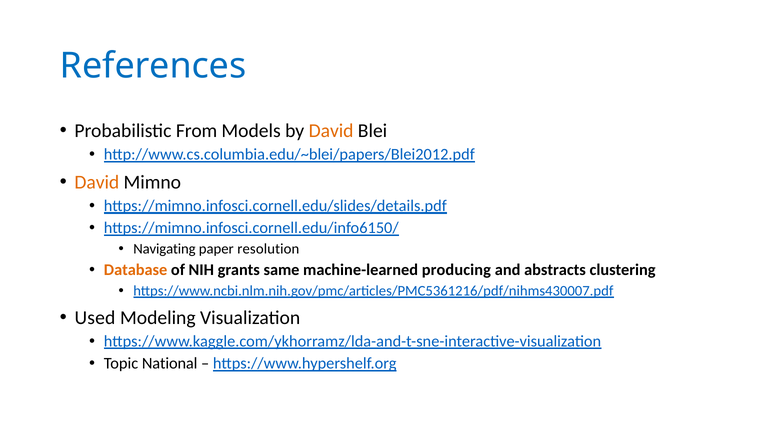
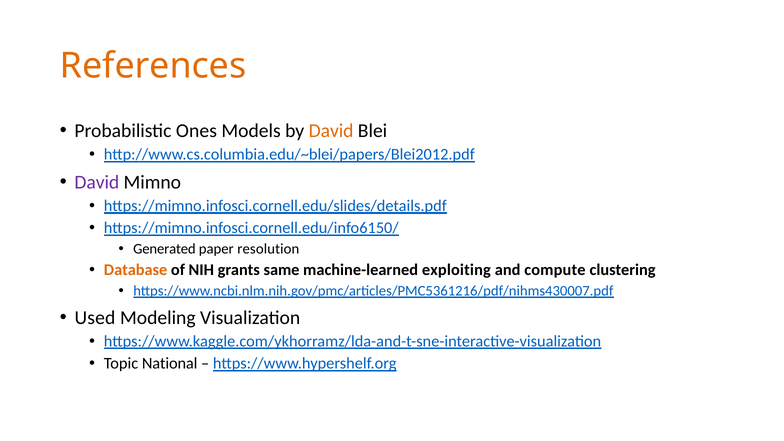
References colour: blue -> orange (153, 66)
From: From -> Ones (196, 131)
David colour: orange -> purple (97, 182)
Navigating: Navigating -> Generated (164, 249)
producing: producing -> exploiting (456, 270)
abstracts: abstracts -> compute (555, 270)
